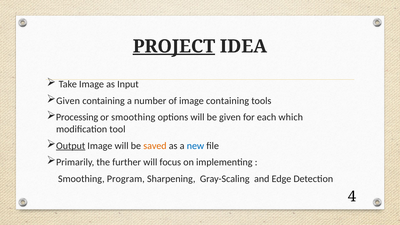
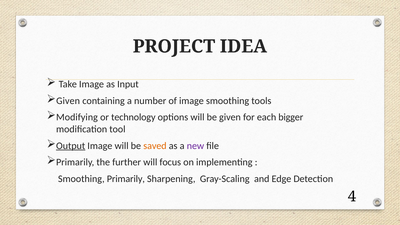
PROJECT underline: present -> none (174, 46)
image containing: containing -> smoothing (228, 101)
Processing: Processing -> Modifying (77, 117)
or smoothing: smoothing -> technology (133, 117)
which: which -> bigger (291, 117)
new colour: blue -> purple (195, 146)
Smoothing Program: Program -> Primarily (126, 179)
